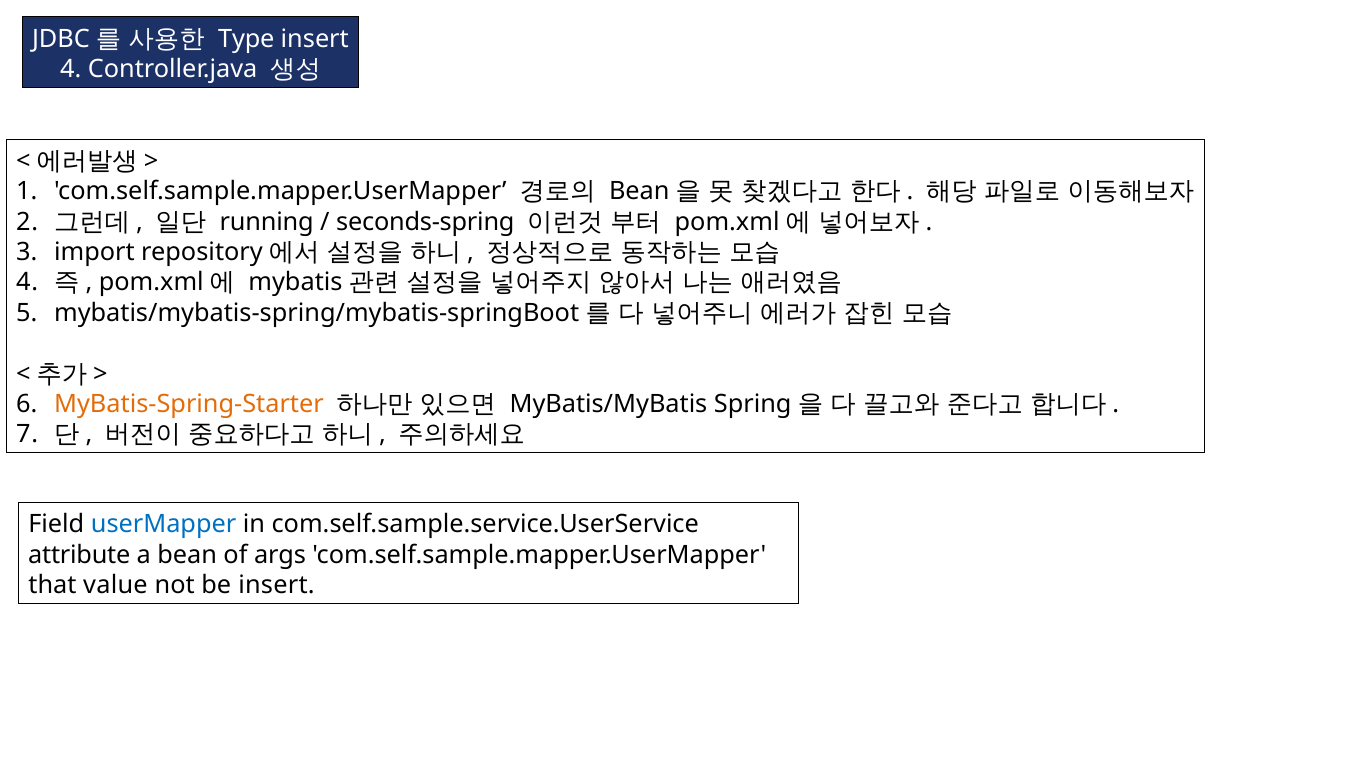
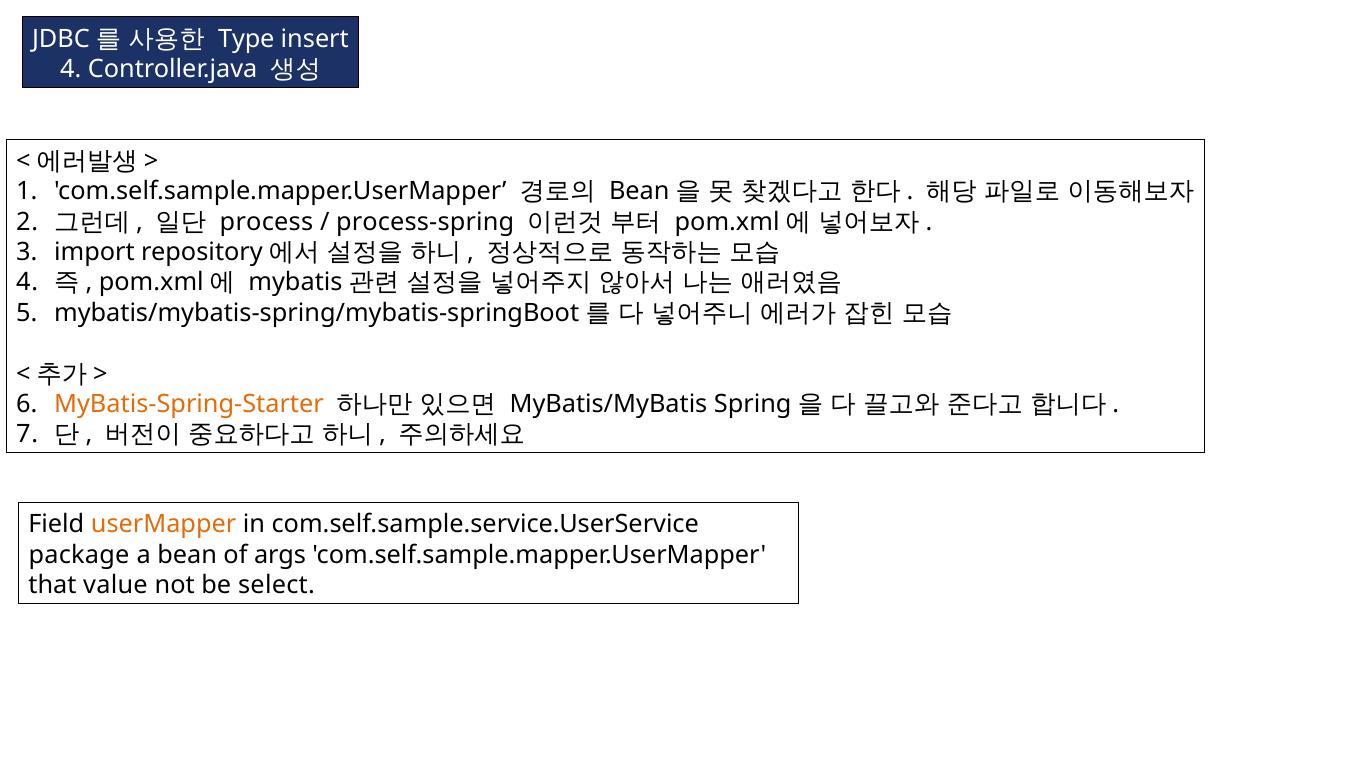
running: running -> process (266, 222)
seconds-spring: seconds-spring -> process-spring (425, 222)
userMapper colour: blue -> orange (164, 525)
attribute: attribute -> package (79, 555)
be insert: insert -> select (277, 585)
